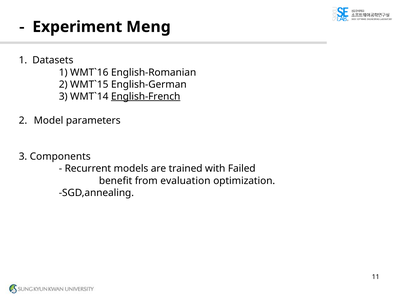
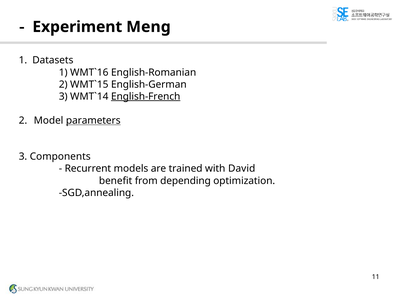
parameters underline: none -> present (93, 120)
Failed: Failed -> David (242, 169)
evaluation: evaluation -> depending (185, 181)
